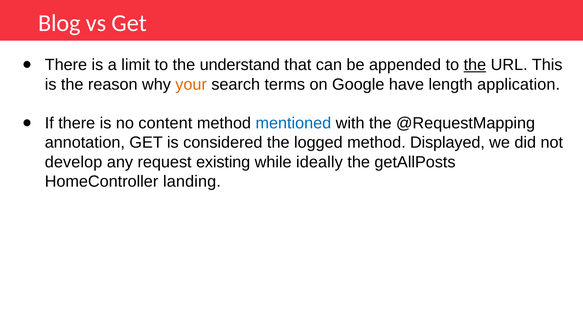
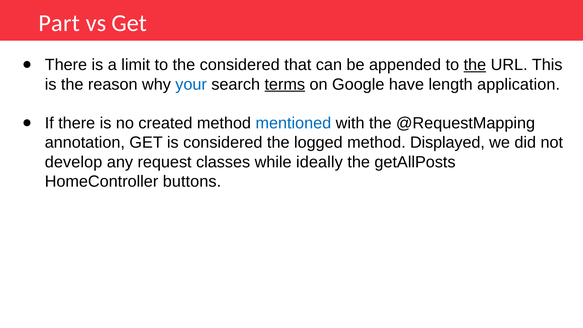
Blog: Blog -> Part (59, 23)
the understand: understand -> considered (240, 65)
your colour: orange -> blue (191, 84)
terms underline: none -> present (285, 84)
content: content -> created (165, 123)
existing: existing -> classes (223, 162)
landing: landing -> buttons (192, 182)
